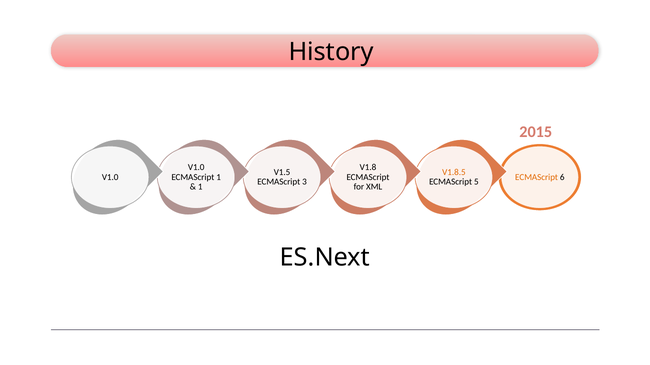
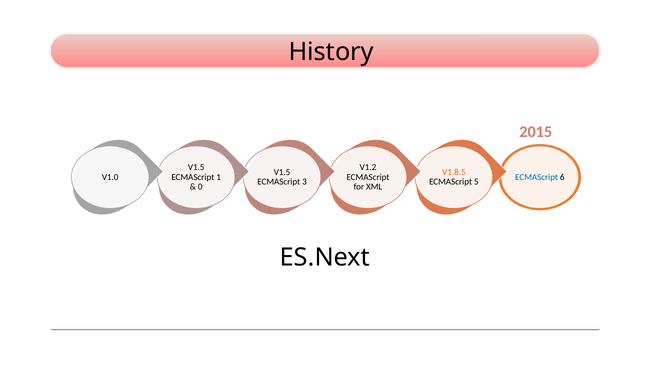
V1.0: V1.0 -> V1.5 (196, 168)
V1.8: V1.8 -> V1.2 (368, 168)
ECMAScript colour: orange -> blue (537, 177)
1: 1 -> 0 (200, 187)
